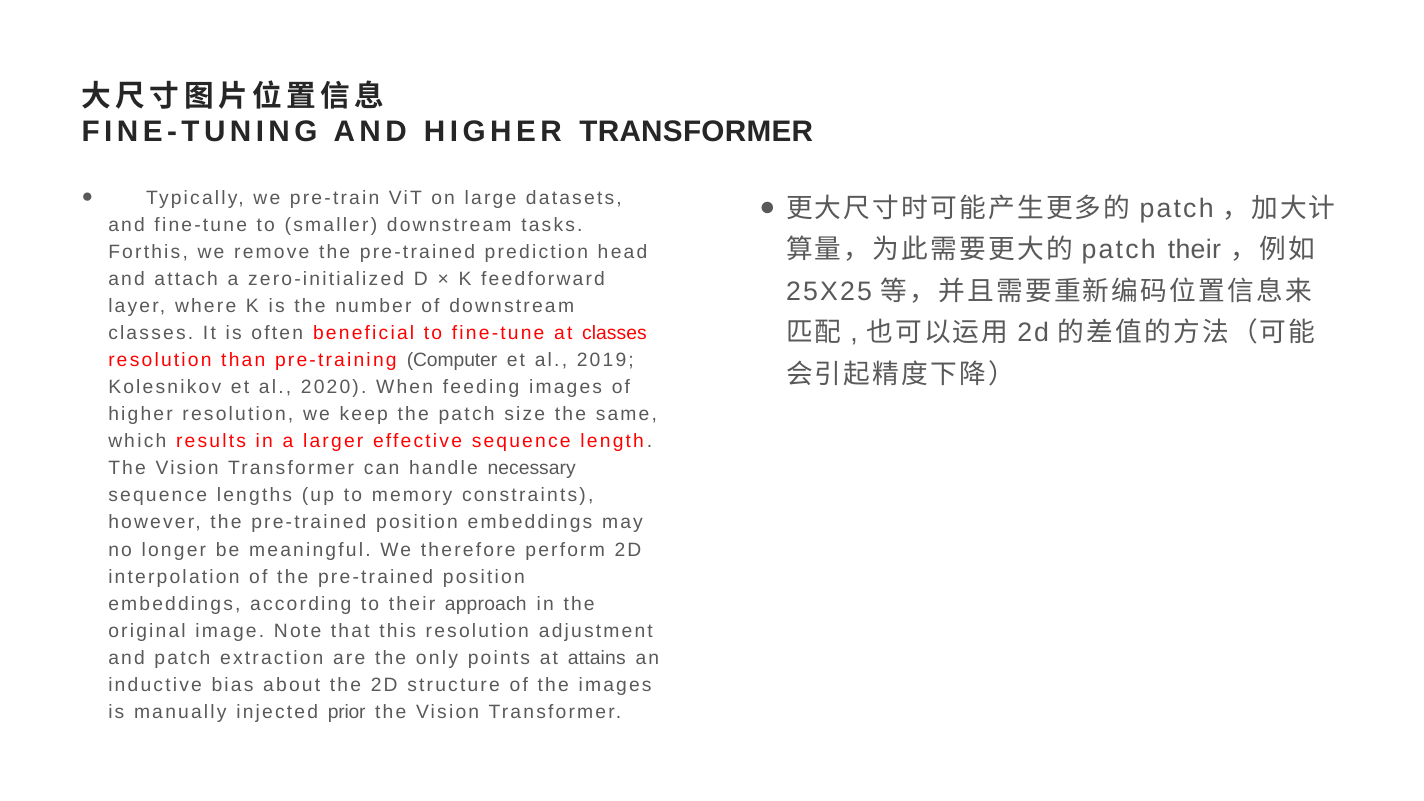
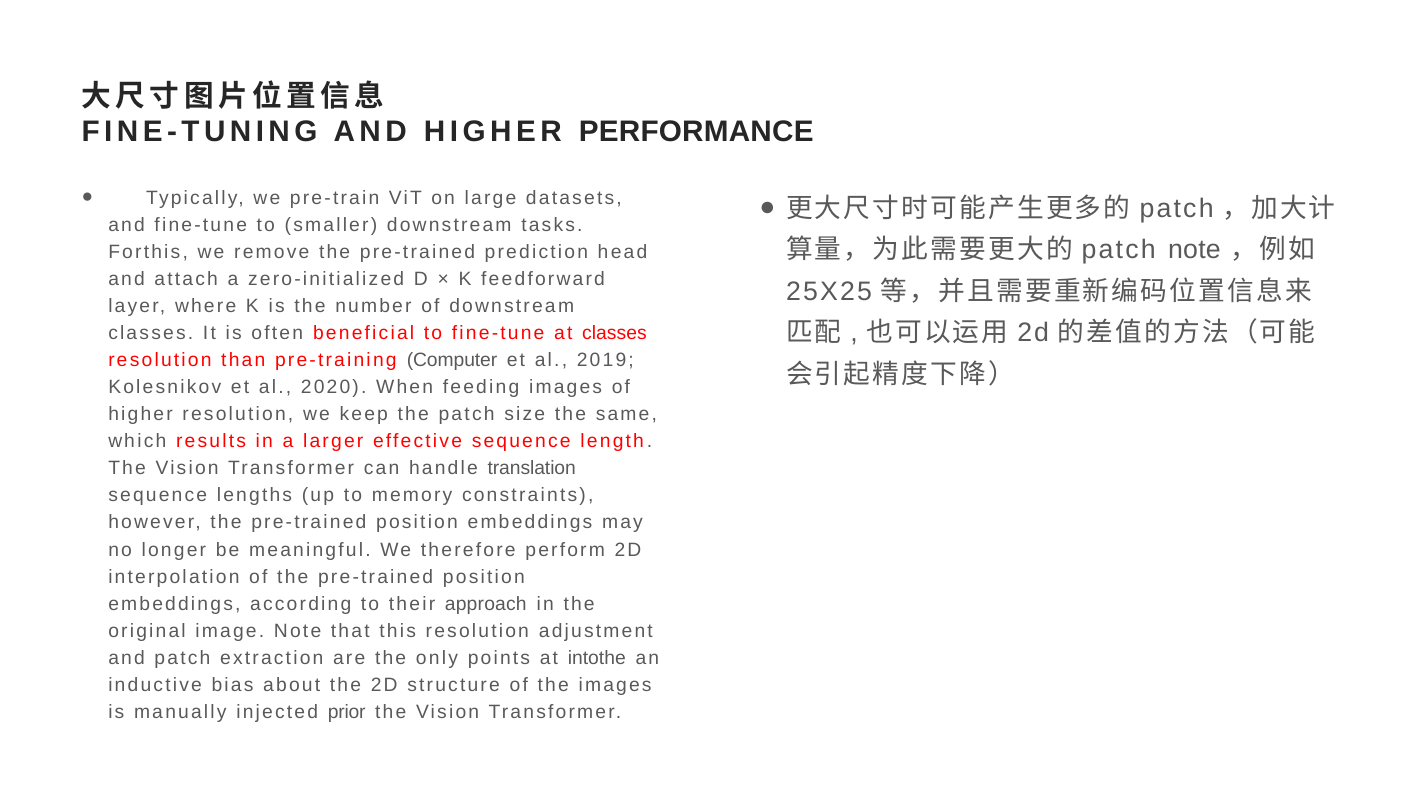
HIGHER TRANSFORMER: TRANSFORMER -> PERFORMANCE (696, 132)
patch their: their -> note (1194, 250)
necessary: necessary -> translation (532, 468)
attains: attains -> intothe (597, 658)
